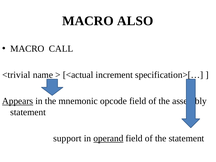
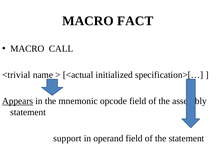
ALSO: ALSO -> FACT (135, 21)
increment: increment -> initialized (114, 75)
operand underline: present -> none (108, 138)
